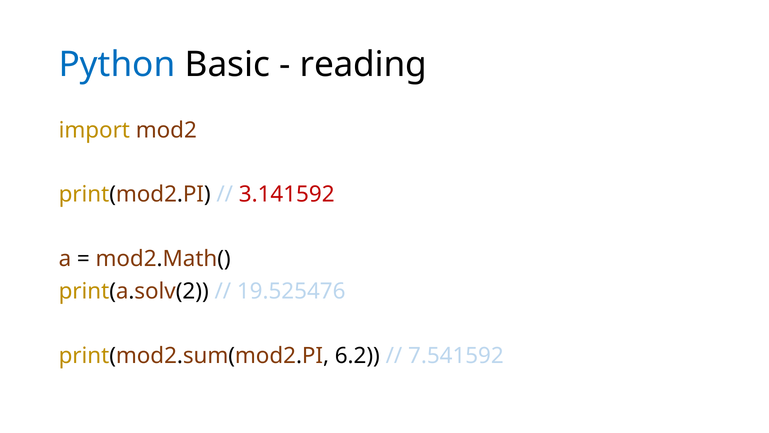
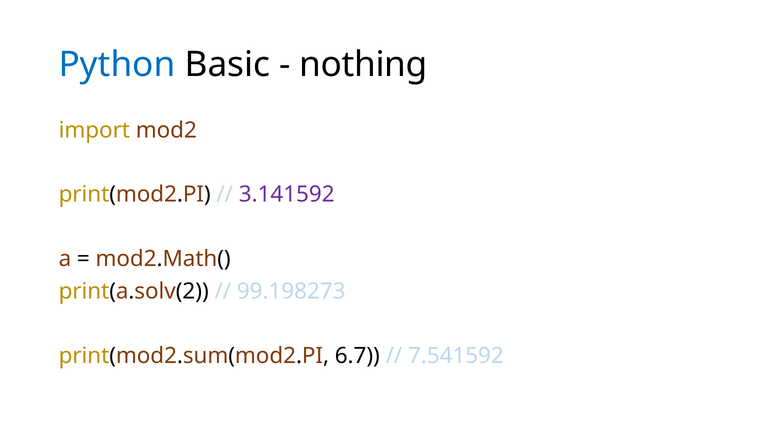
reading: reading -> nothing (363, 65)
3.141592 colour: red -> purple (287, 194)
19.525476: 19.525476 -> 99.198273 (291, 291)
6.2: 6.2 -> 6.7 (357, 355)
